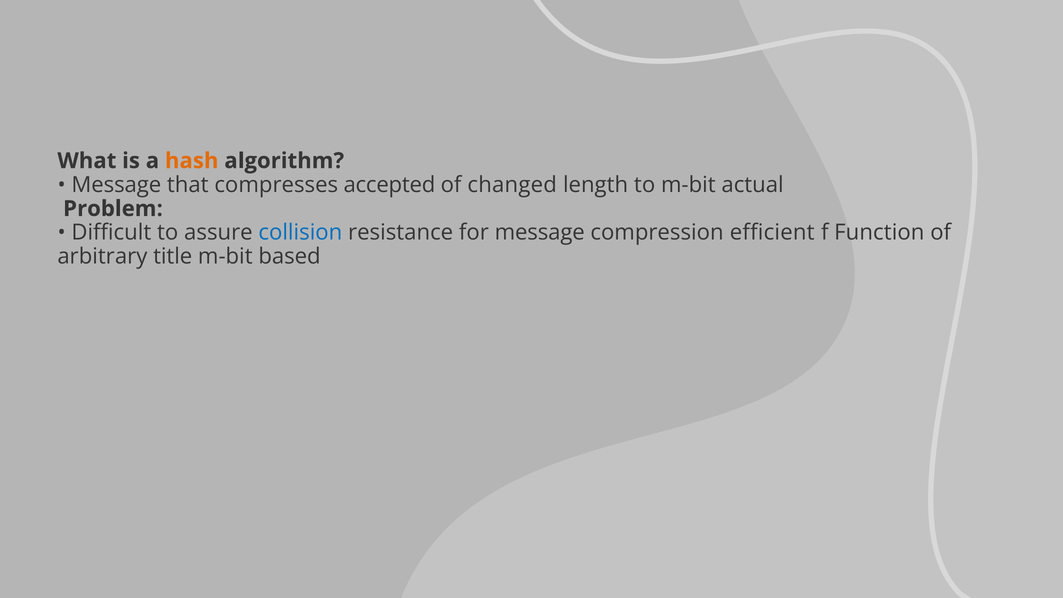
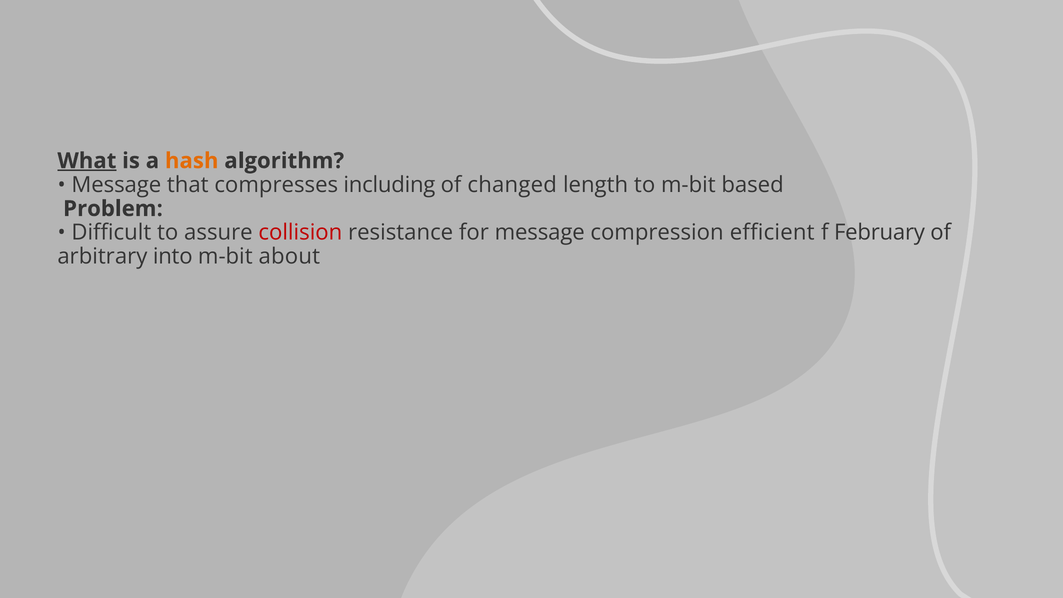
What underline: none -> present (87, 161)
accepted: accepted -> including (389, 185)
actual: actual -> based (753, 185)
collision colour: blue -> red (300, 233)
Function: Function -> February (879, 233)
title: title -> into (173, 257)
based: based -> about (289, 257)
